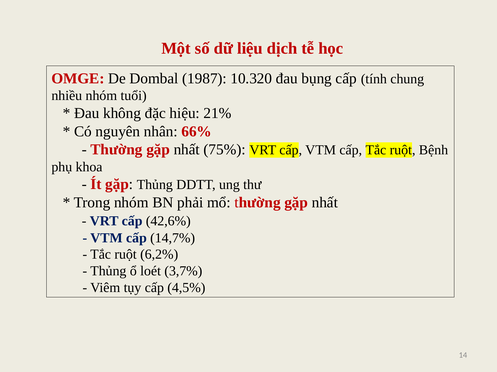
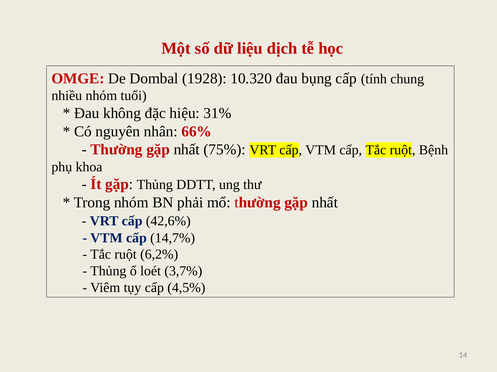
1987: 1987 -> 1928 (205, 79)
21%: 21% -> 31% (218, 113)
